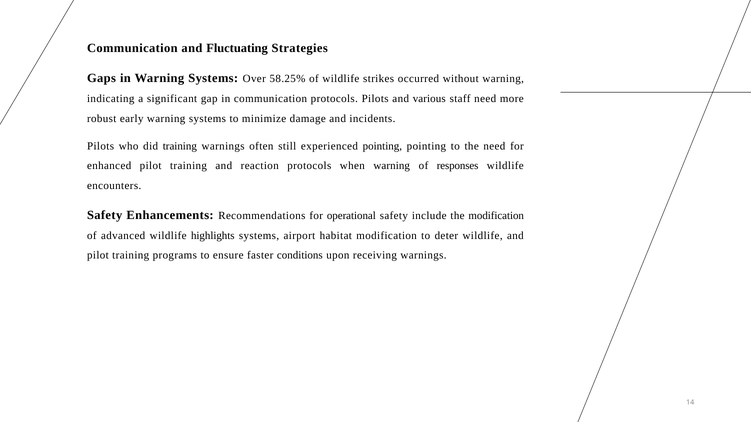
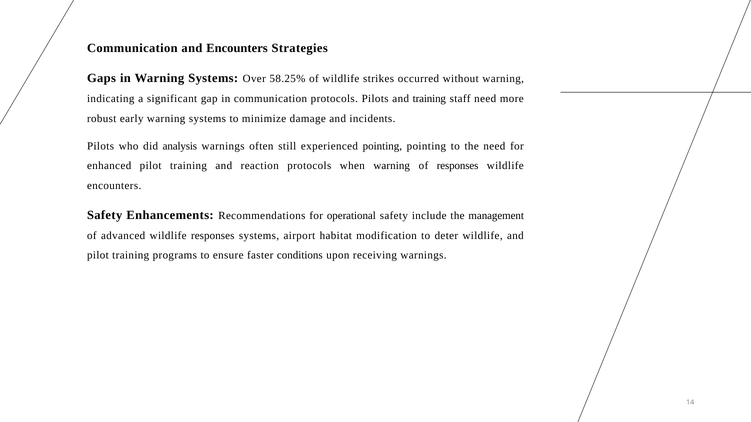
and Fluctuating: Fluctuating -> Encounters (237, 48)
and various: various -> training (429, 99)
did training: training -> analysis (180, 146)
the modification: modification -> management (496, 216)
wildlife highlights: highlights -> responses (213, 236)
